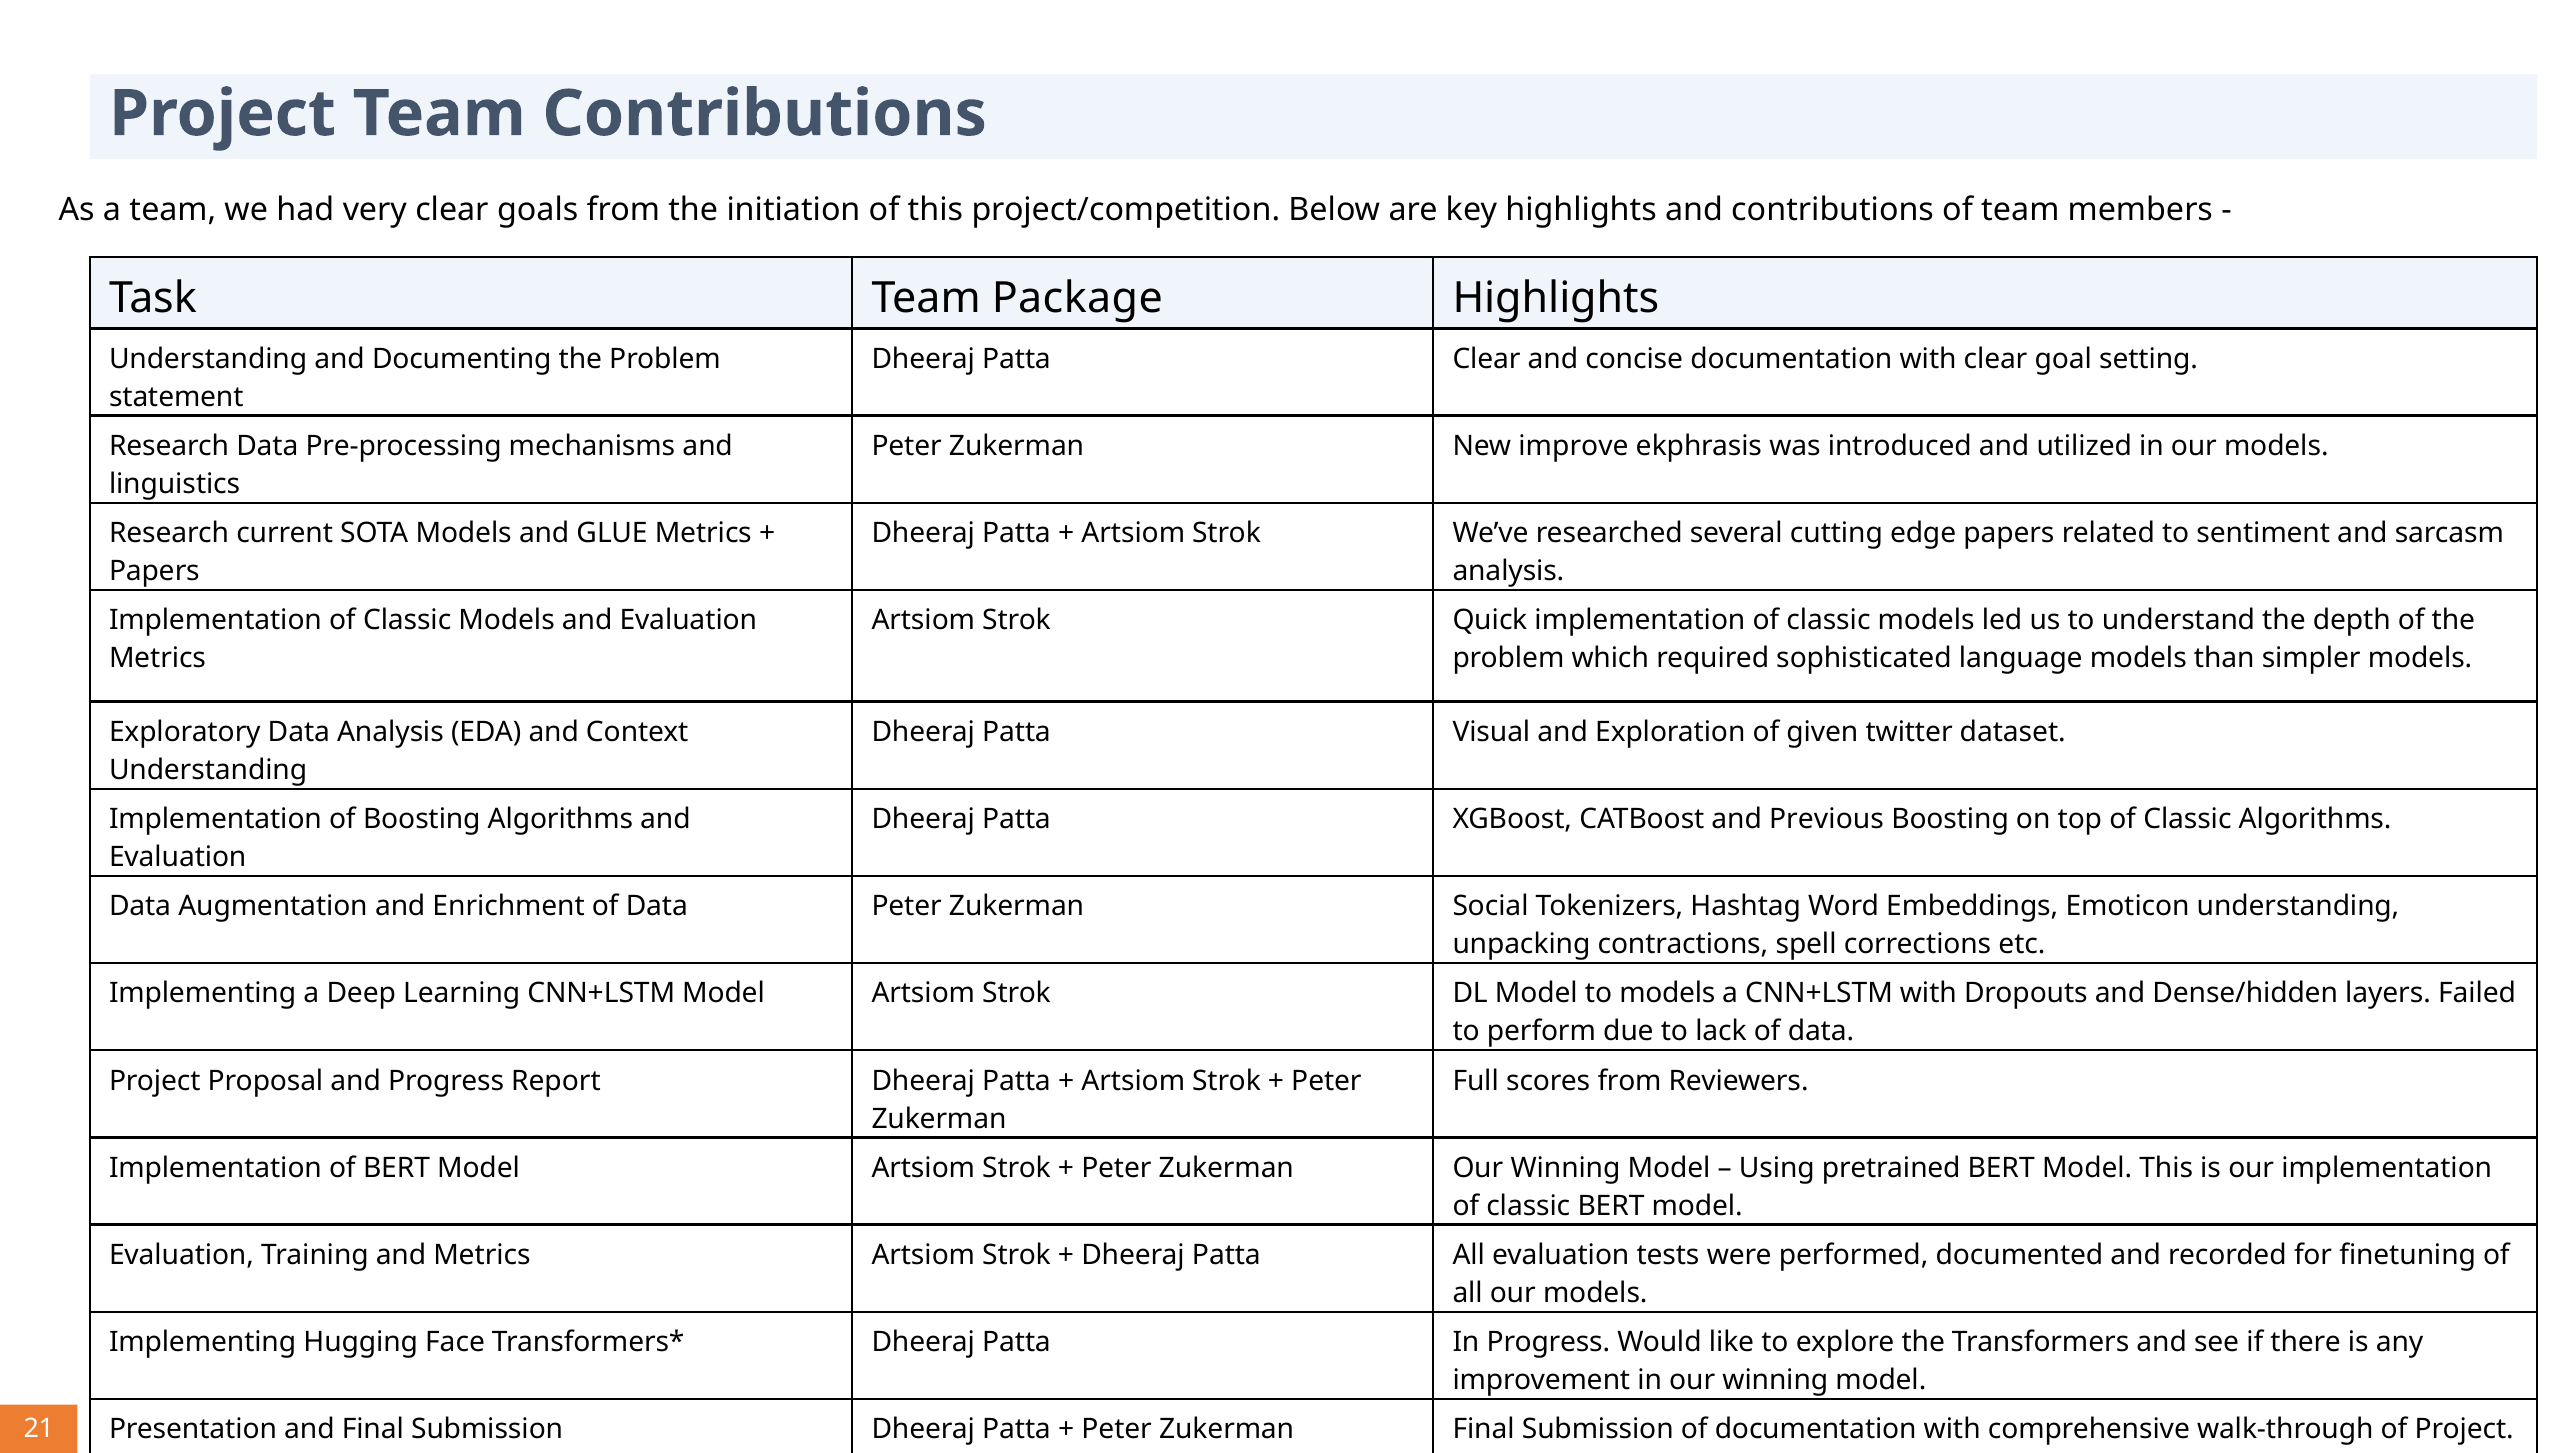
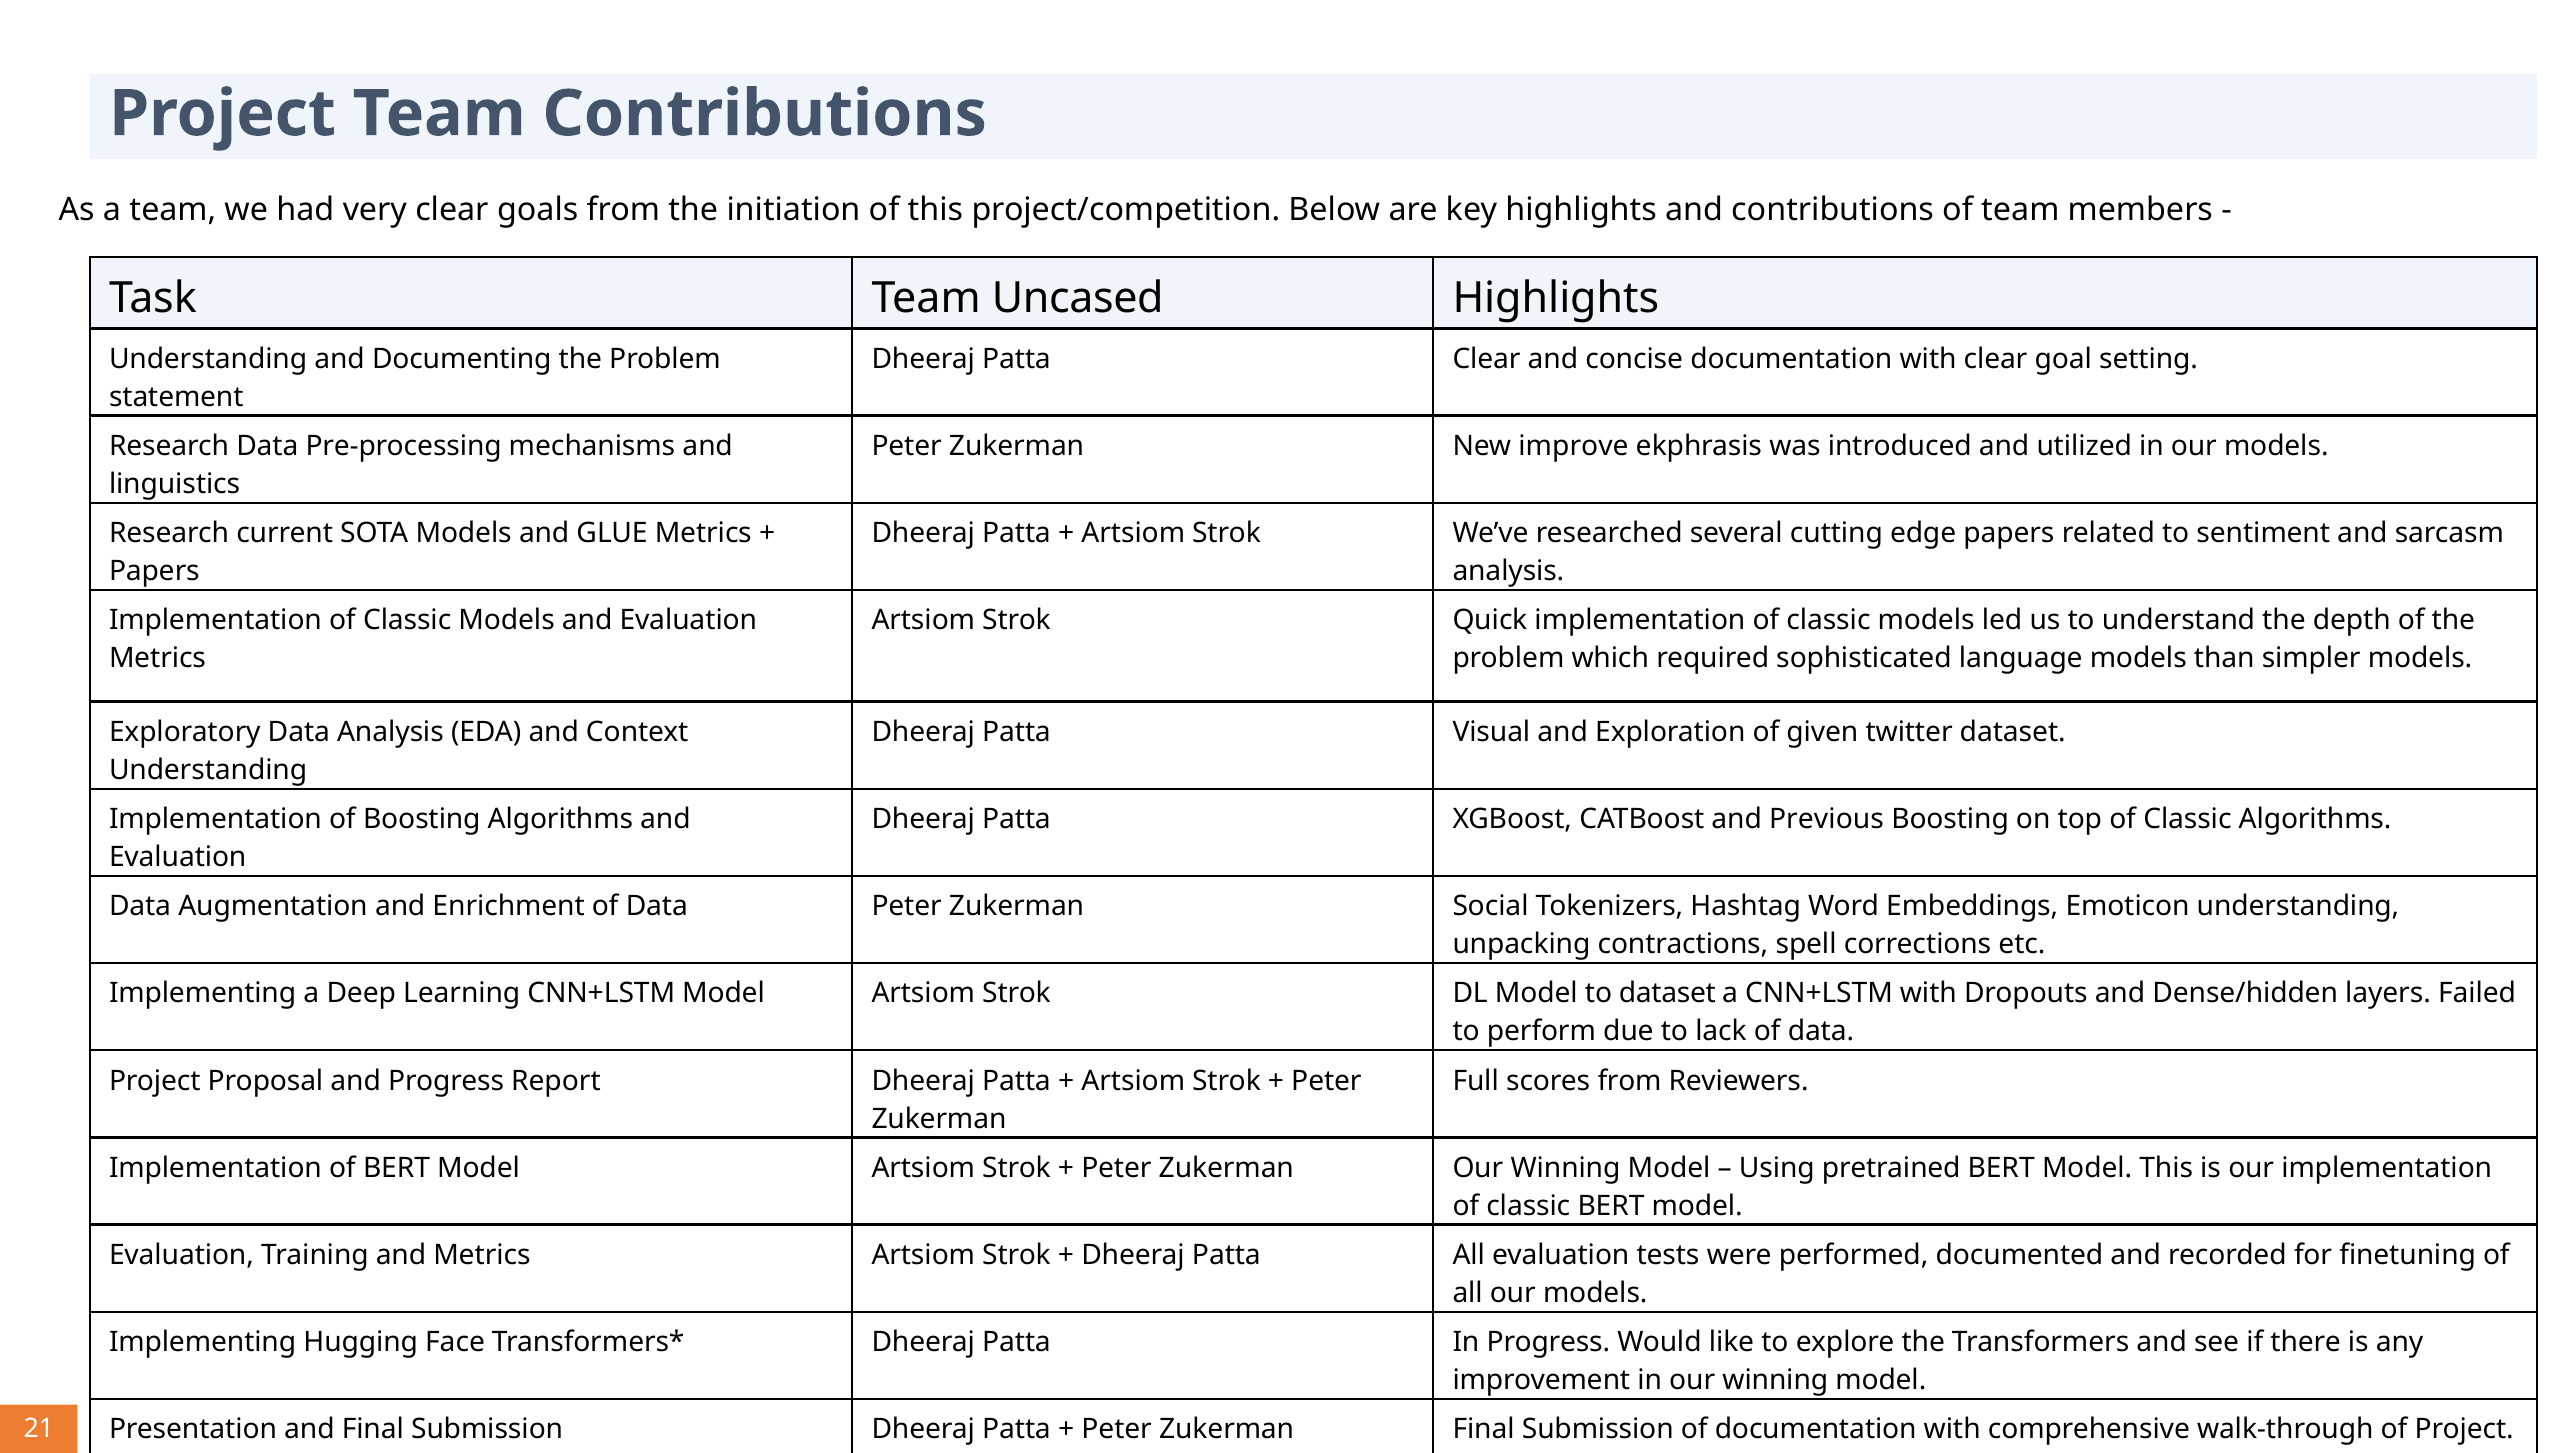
Package: Package -> Uncased (1078, 299)
to models: models -> dataset (1667, 993)
